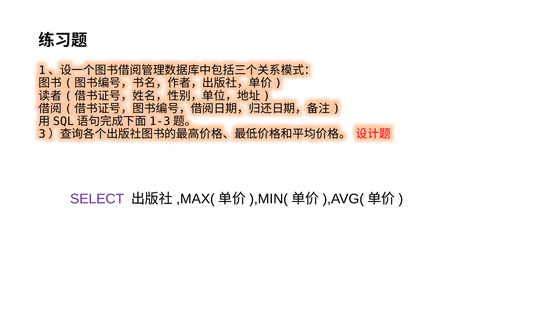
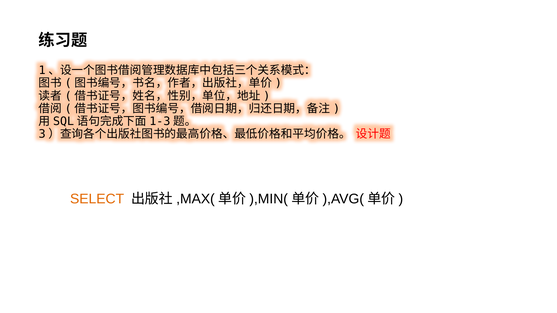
SELECT colour: purple -> orange (97, 199)
